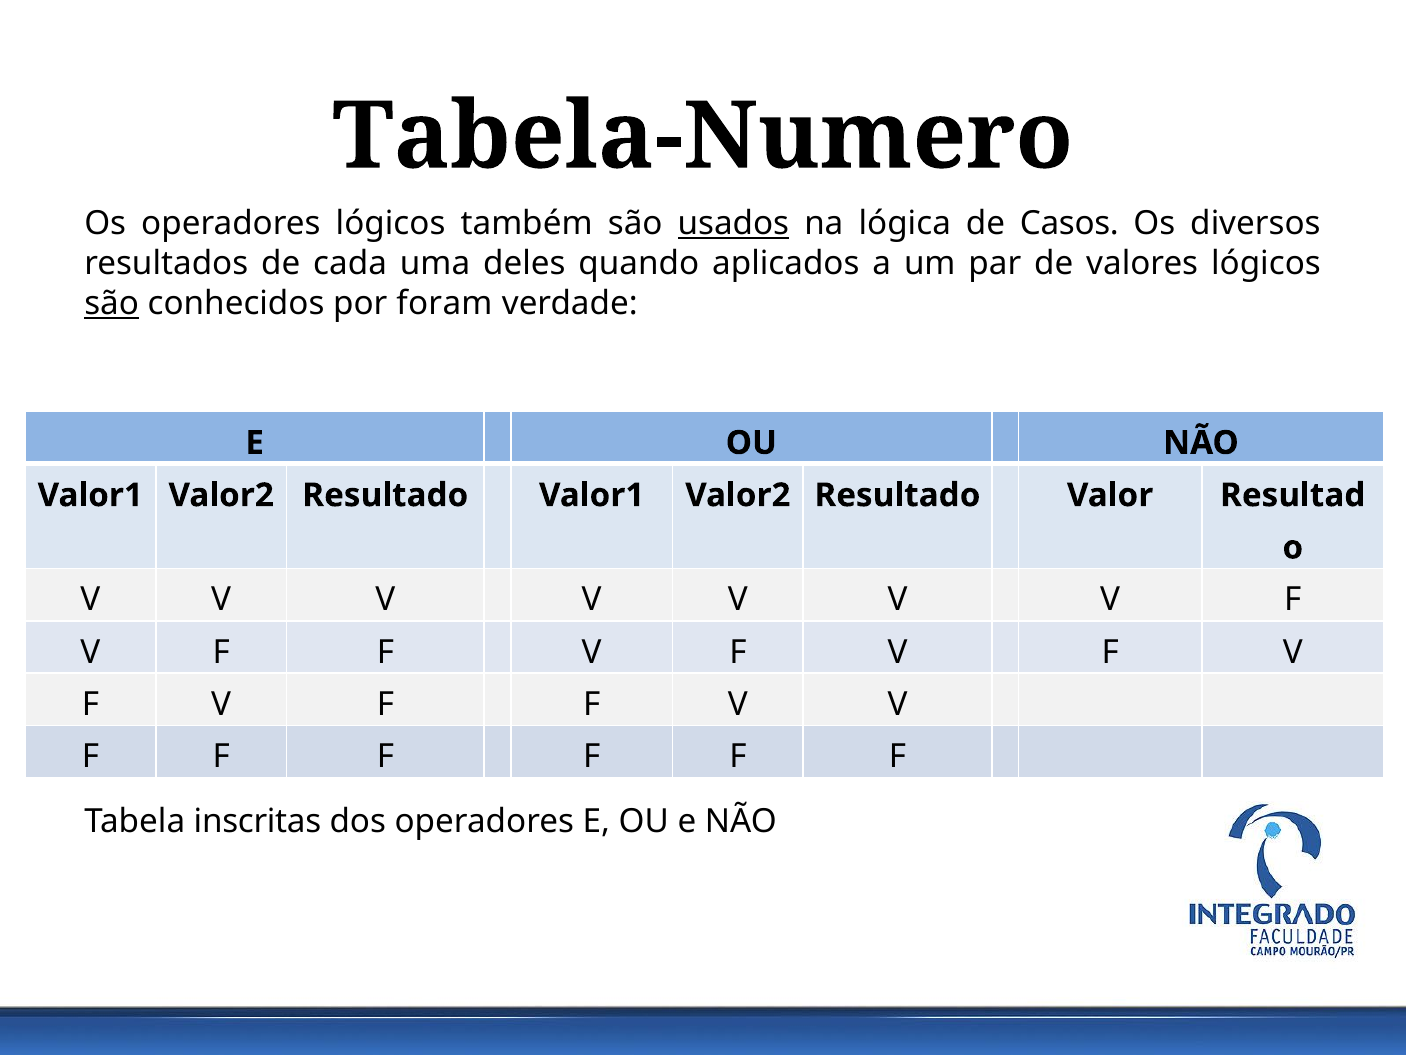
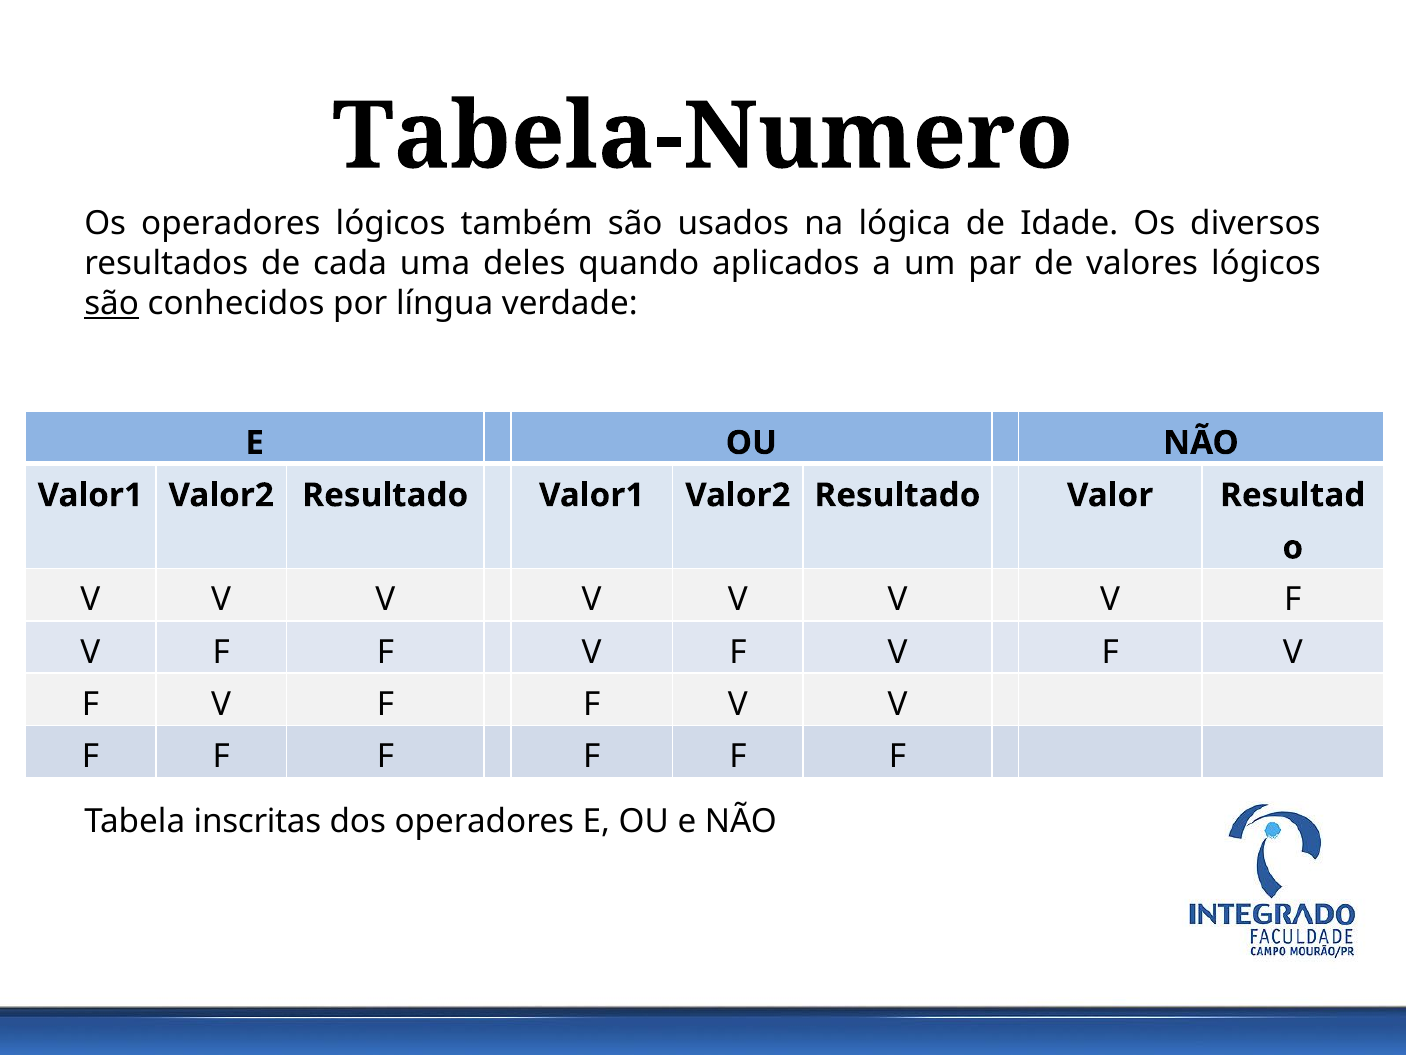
usados underline: present -> none (733, 223)
Casos: Casos -> Idade (1069, 223)
foram: foram -> língua (445, 303)
